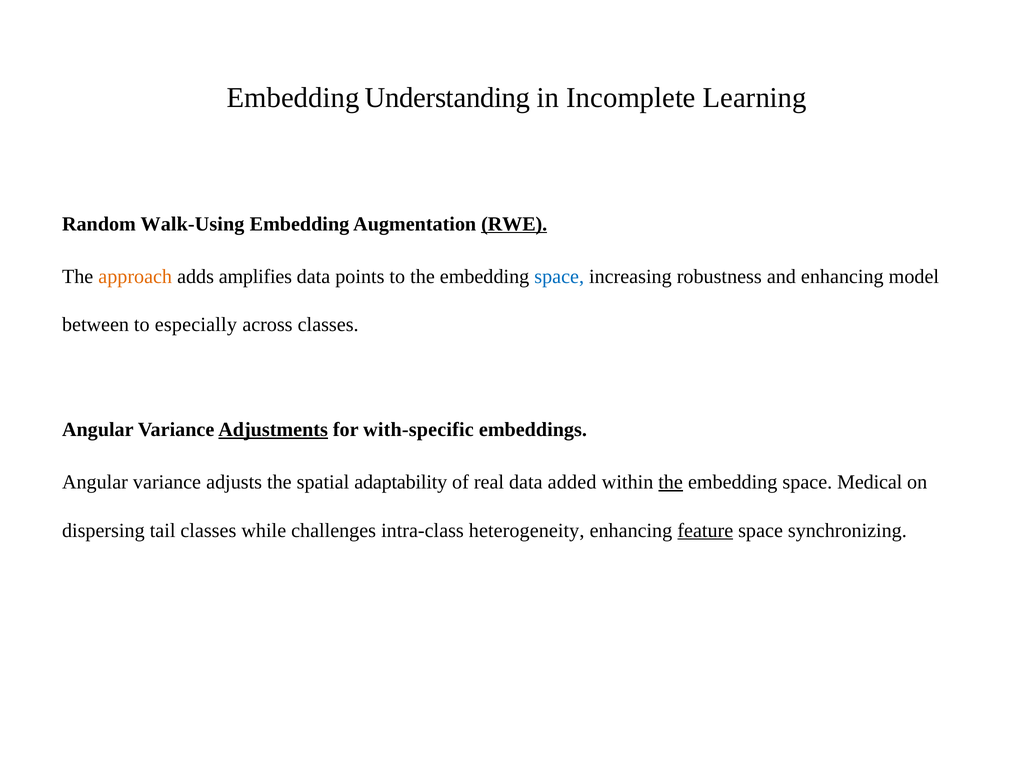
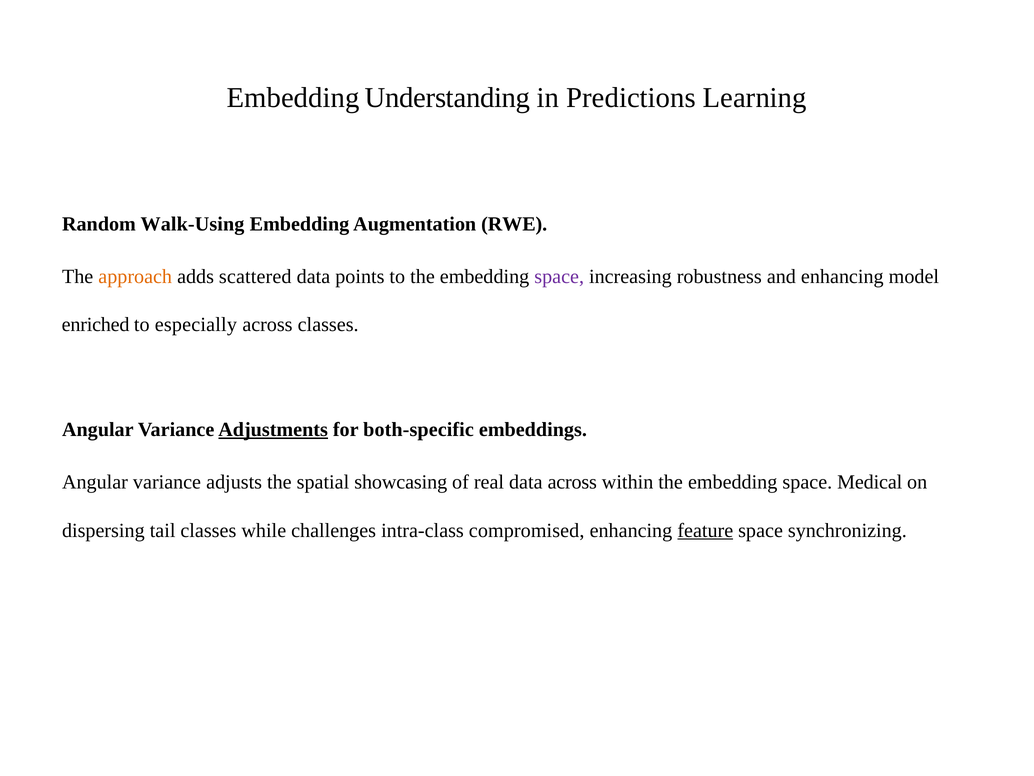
Incomplete: Incomplete -> Predictions (631, 98)
RWE underline: present -> none (514, 224)
amplifies: amplifies -> scattered (255, 276)
space colour: blue -> purple (559, 276)
between: between -> enriched (96, 325)
with-specific: with-specific -> both-specific (419, 429)
adaptability: adaptability -> showcasing (401, 482)
data added: added -> across (572, 482)
the underline: present -> none (671, 482)
heterogeneity: heterogeneity -> compromised (527, 530)
